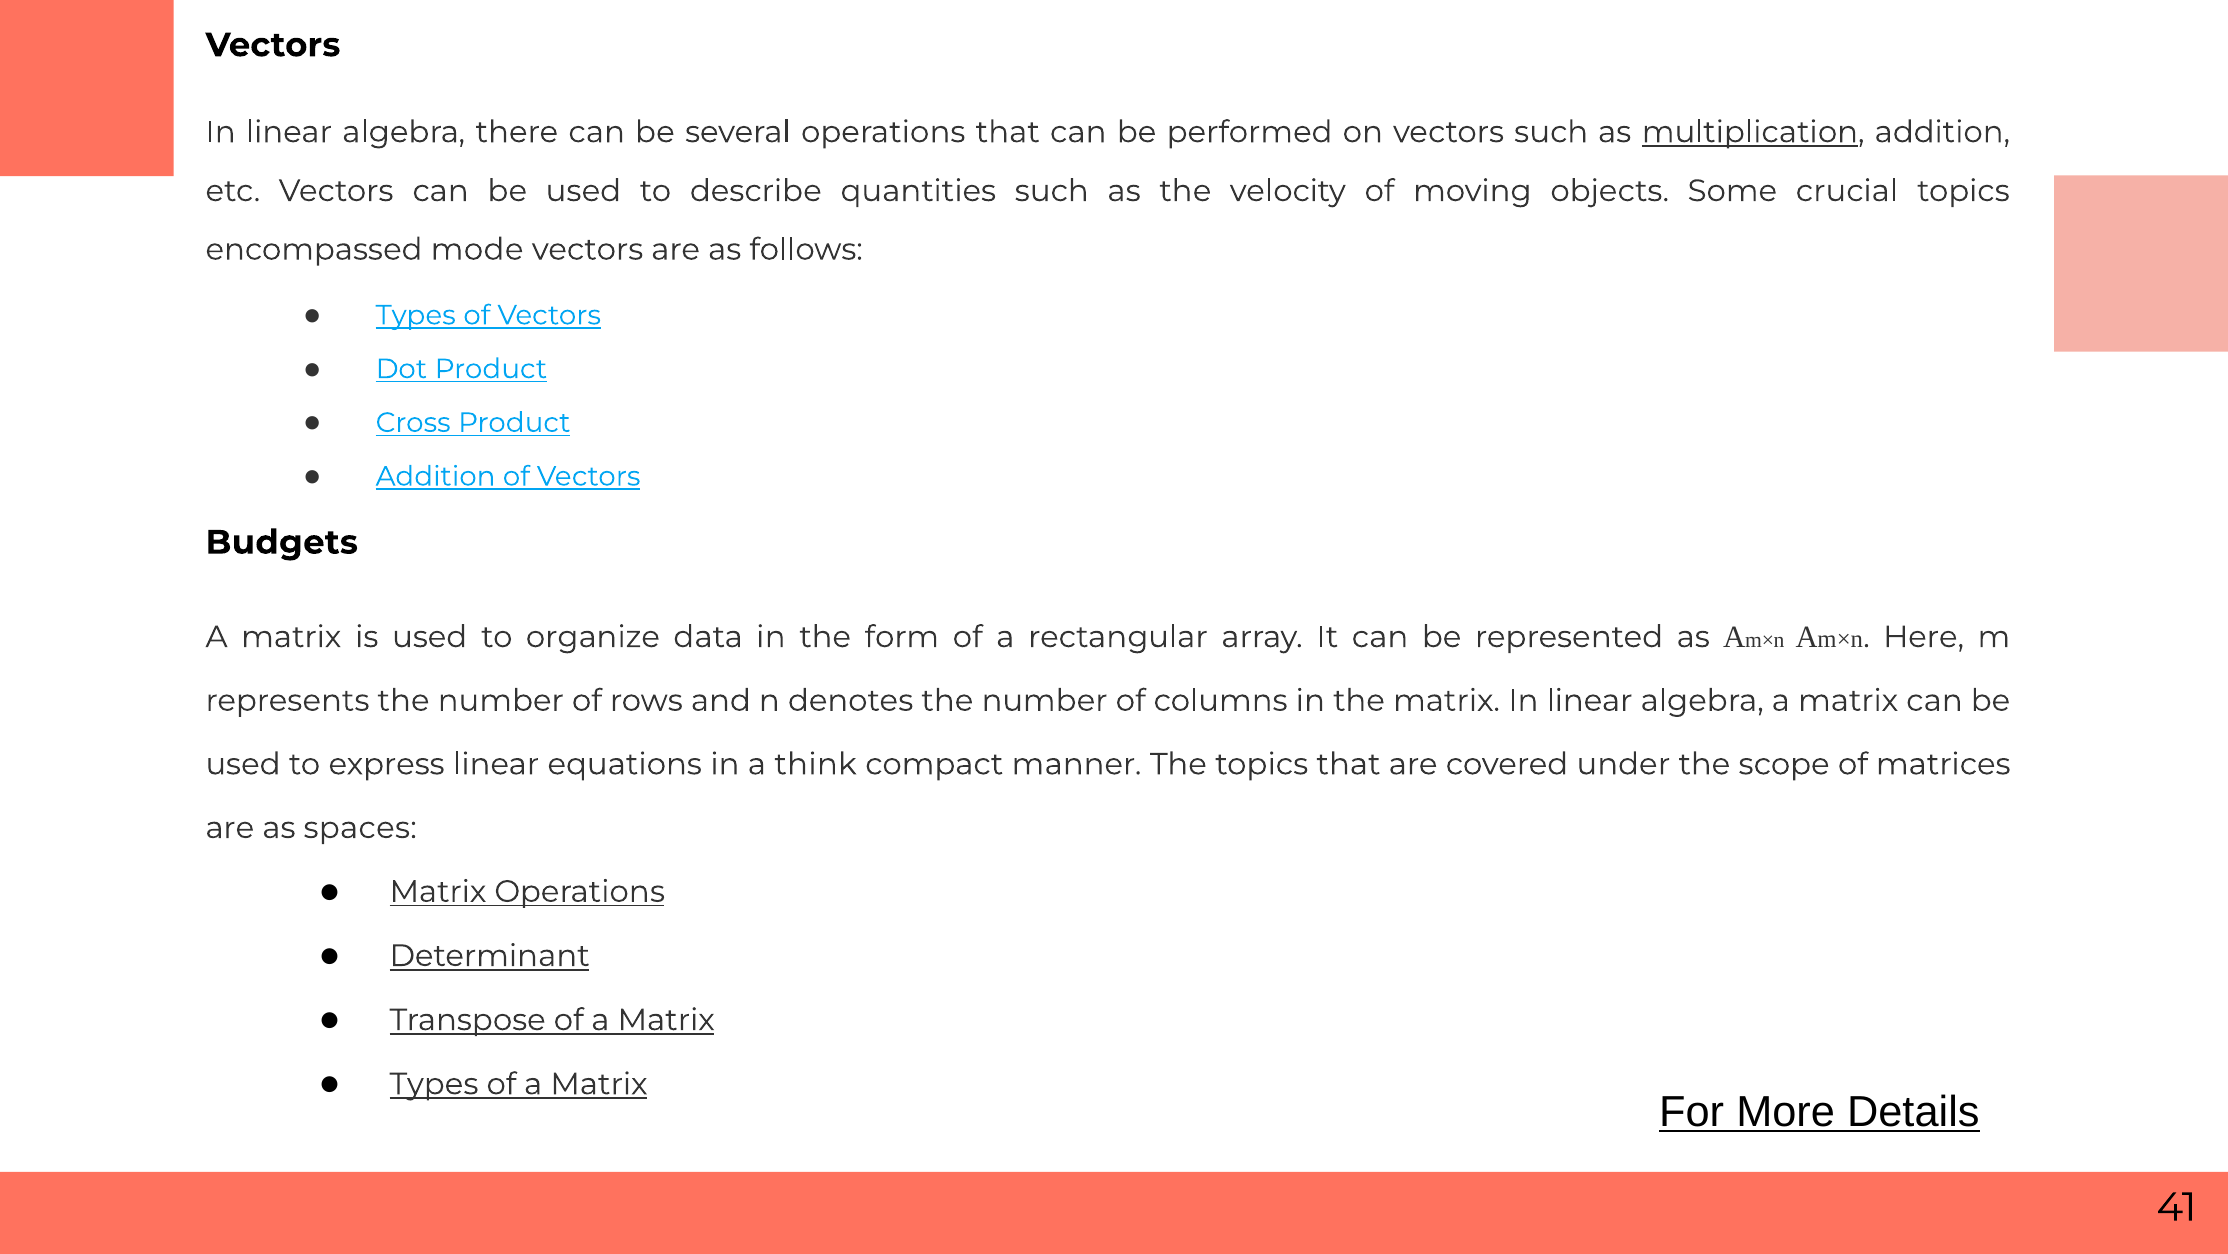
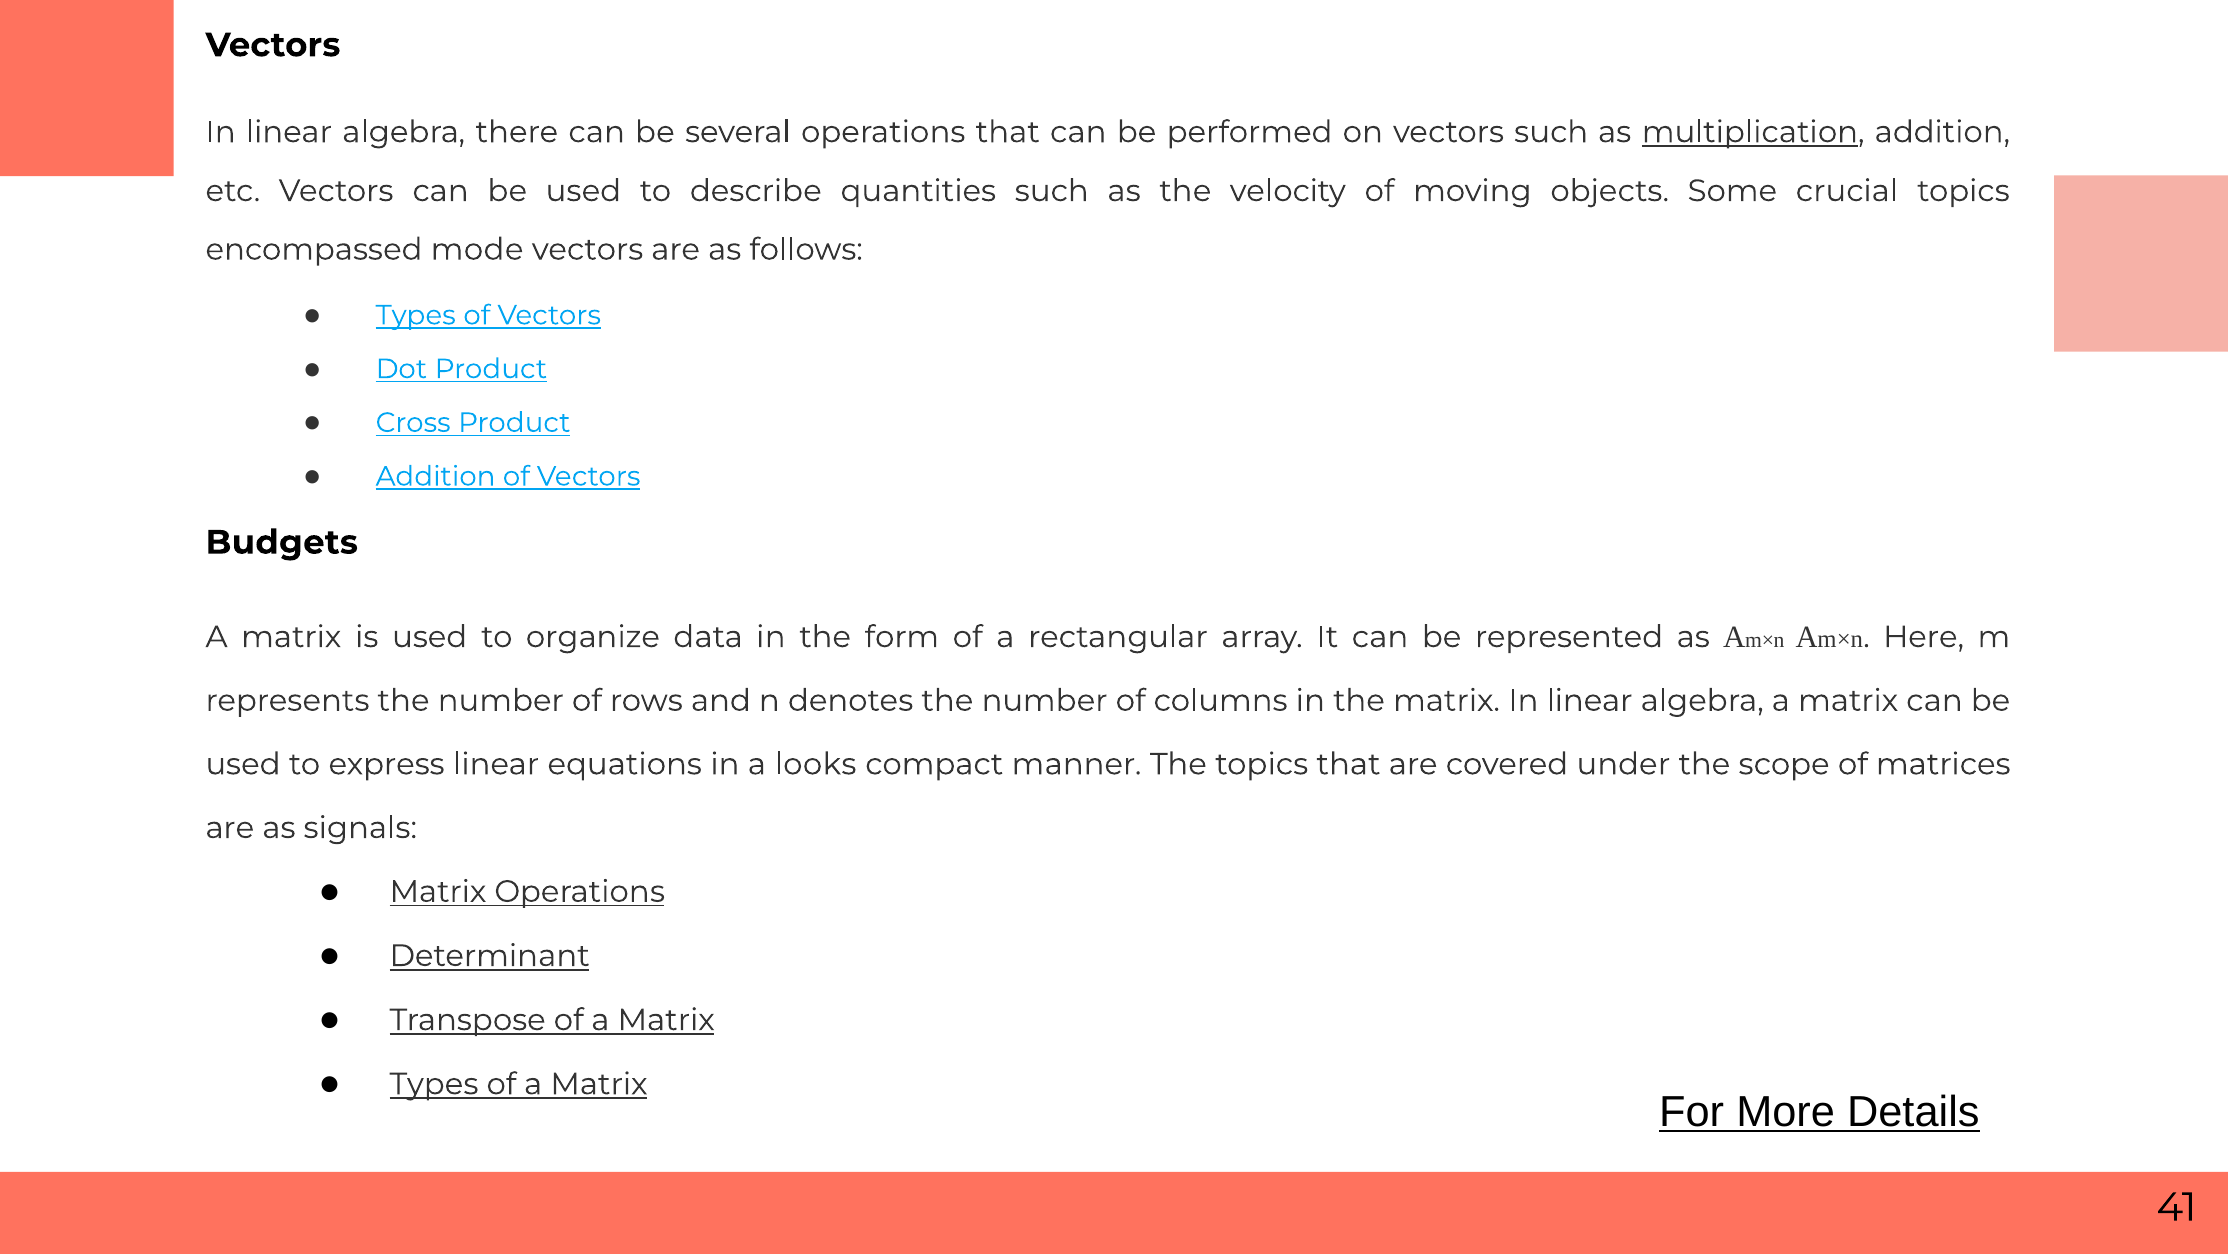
think: think -> looks (815, 764)
spaces: spaces -> signals (360, 827)
